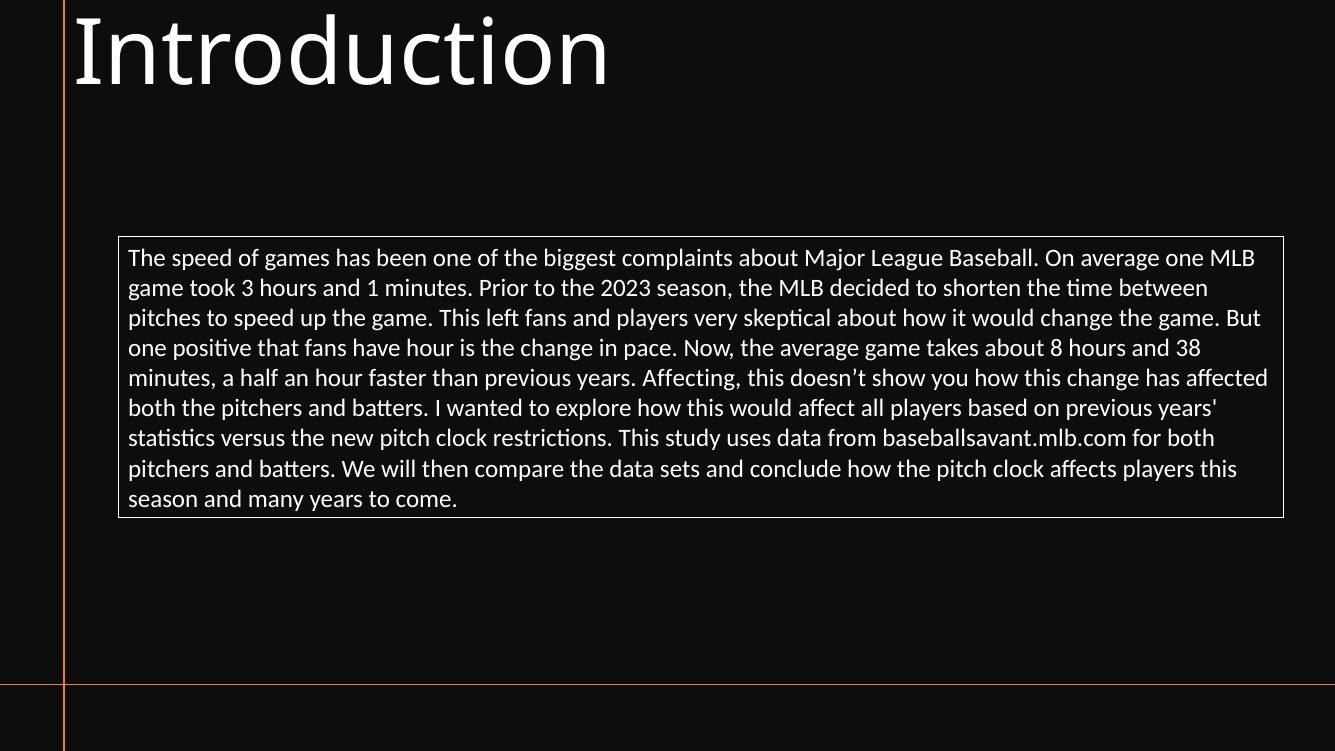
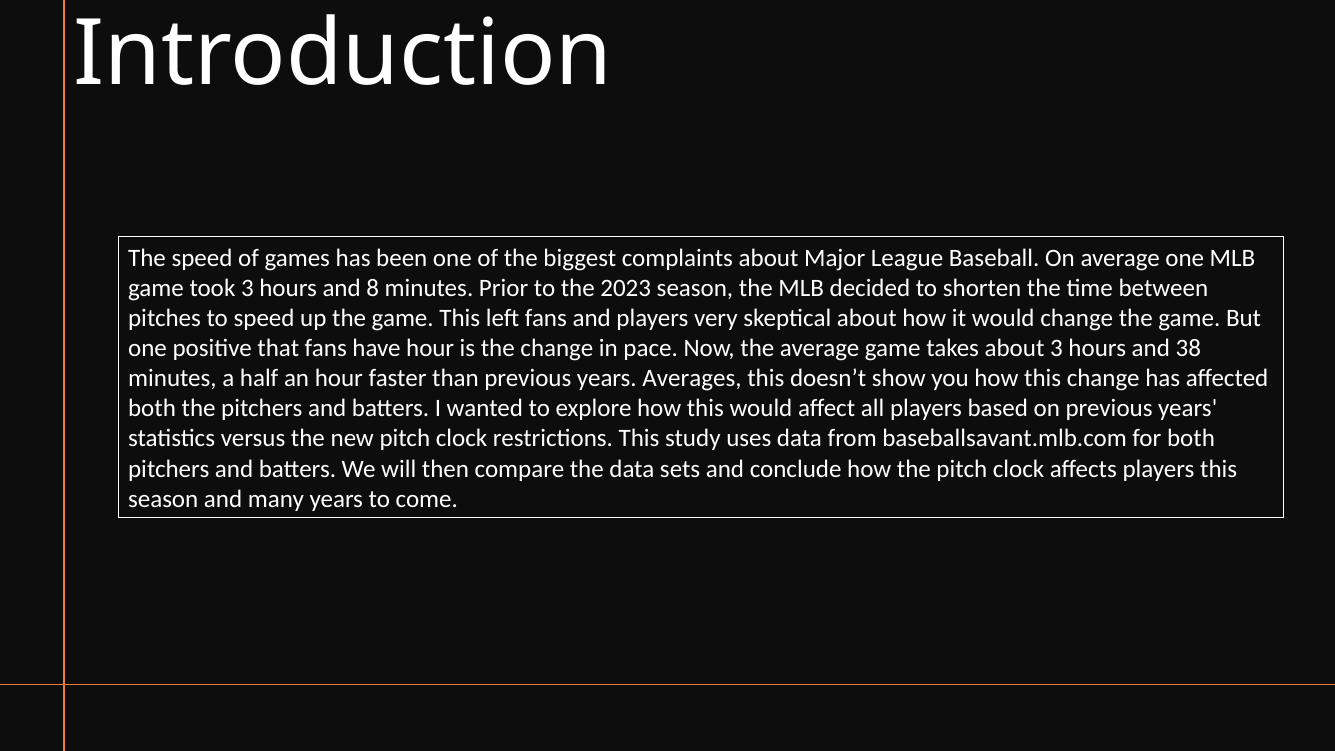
1: 1 -> 8 (373, 288)
about 8: 8 -> 3 (1056, 349)
Affecting: Affecting -> Averages (692, 379)
